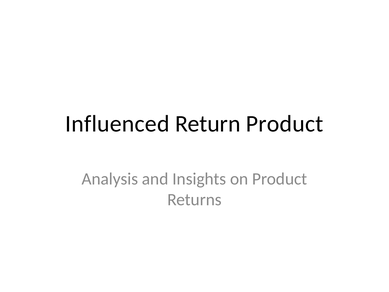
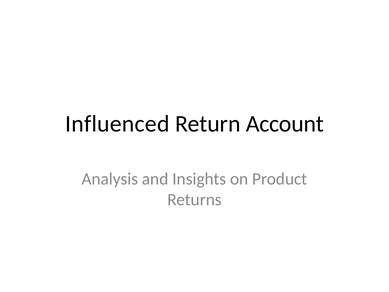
Return Product: Product -> Account (285, 124)
